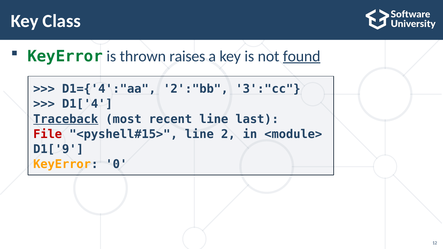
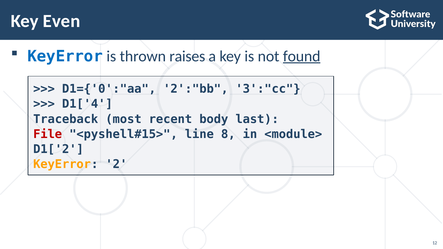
Class: Class -> Even (62, 21)
KeyError colour: green -> blue (65, 56)
D1={'4':"aa: D1={'4':"aa -> D1={'0':"aa (109, 89)
Traceback underline: present -> none (66, 119)
recent line: line -> body (214, 119)
2: 2 -> 8 (228, 134)
D1['9: D1['9 -> D1['2 (58, 149)
0: 0 -> 2 (116, 164)
